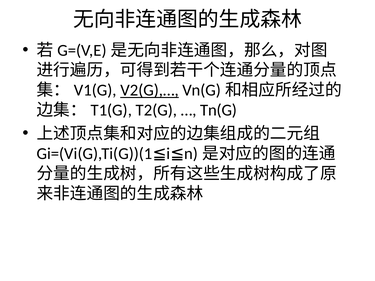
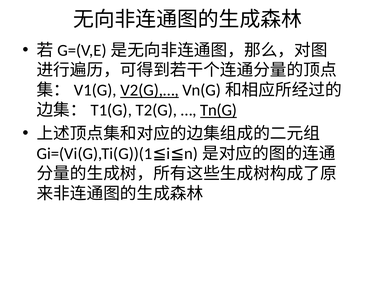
Tn(G underline: none -> present (219, 110)
